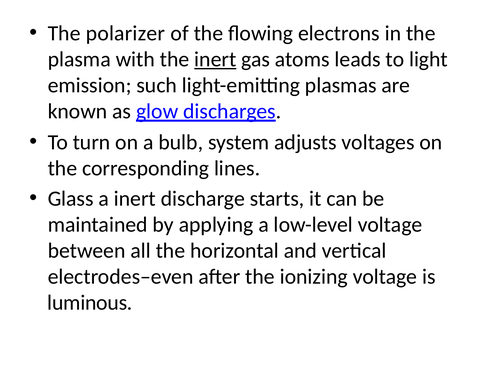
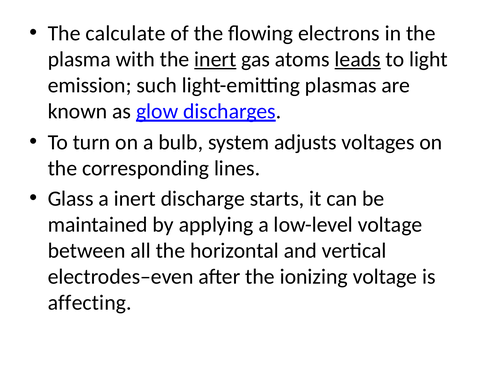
polarizer: polarizer -> calculate (125, 33)
leads underline: none -> present (358, 59)
luminous: luminous -> affecting (90, 303)
